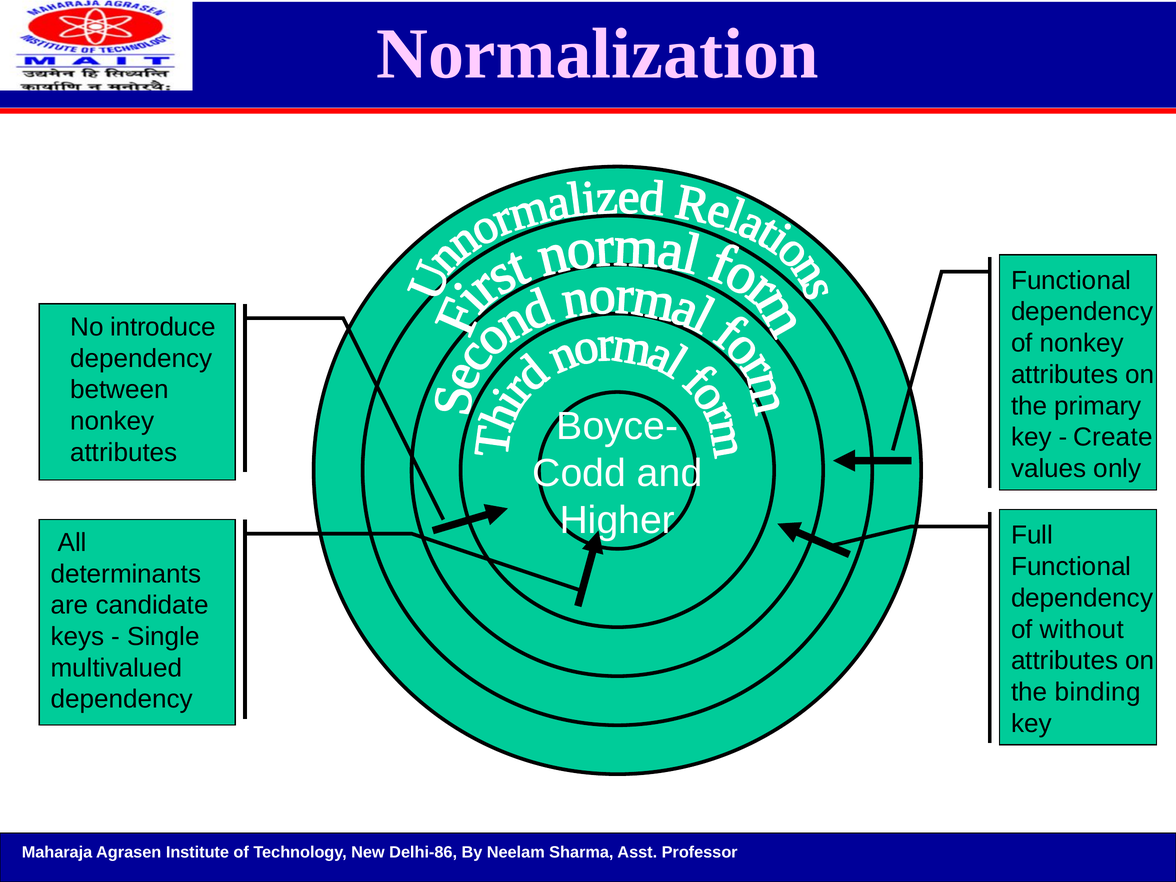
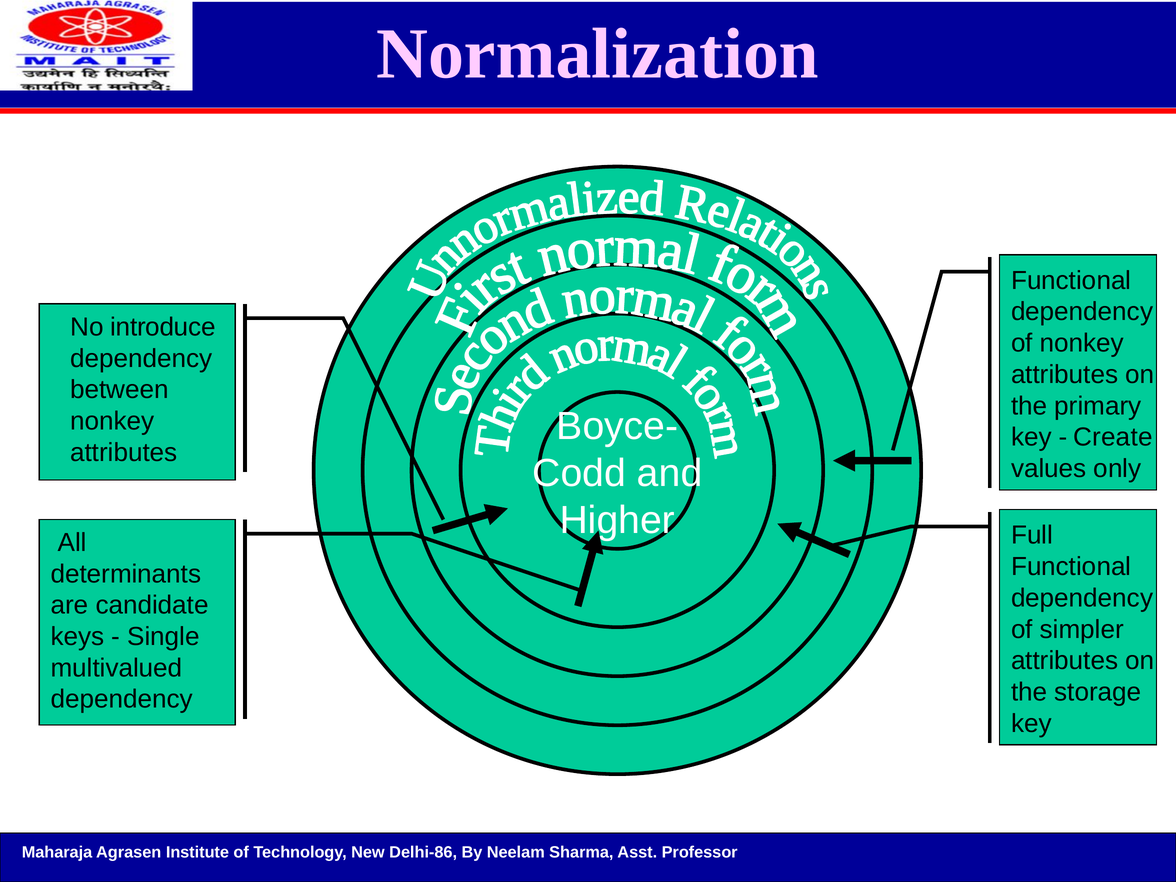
without: without -> simpler (1082, 629)
binding: binding -> storage (1098, 692)
